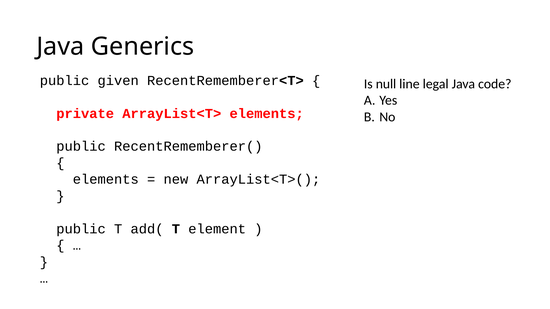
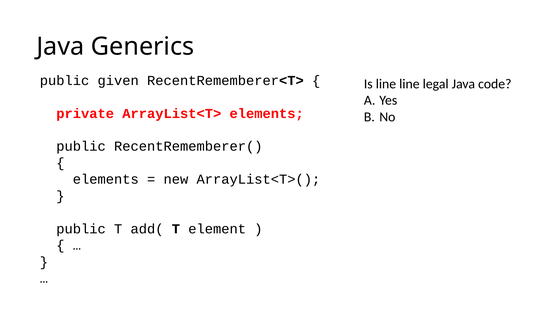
Is null: null -> line (386, 84)
